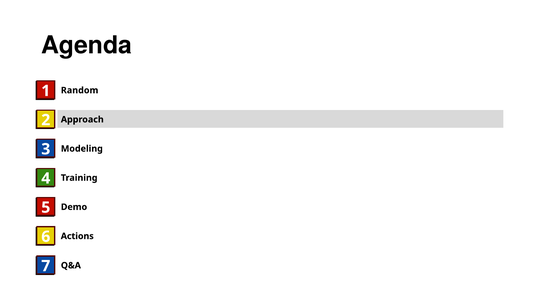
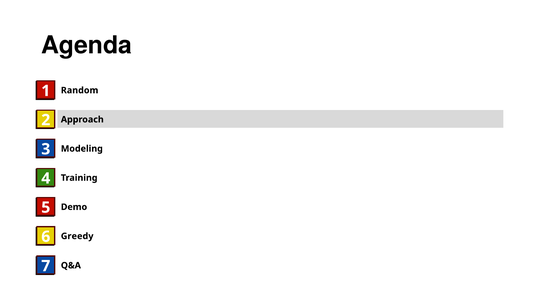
Actions: Actions -> Greedy (77, 236)
